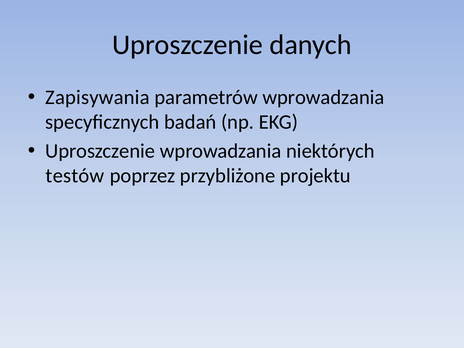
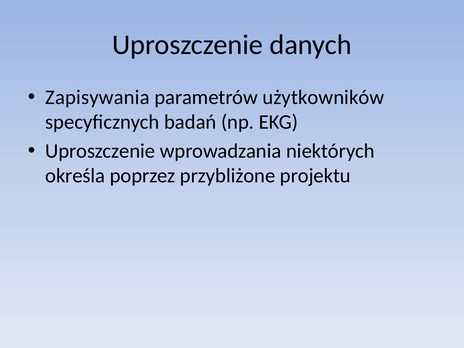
parametrów wprowadzania: wprowadzania -> użytkowników (323, 97)
testów: testów -> określa (75, 176)
